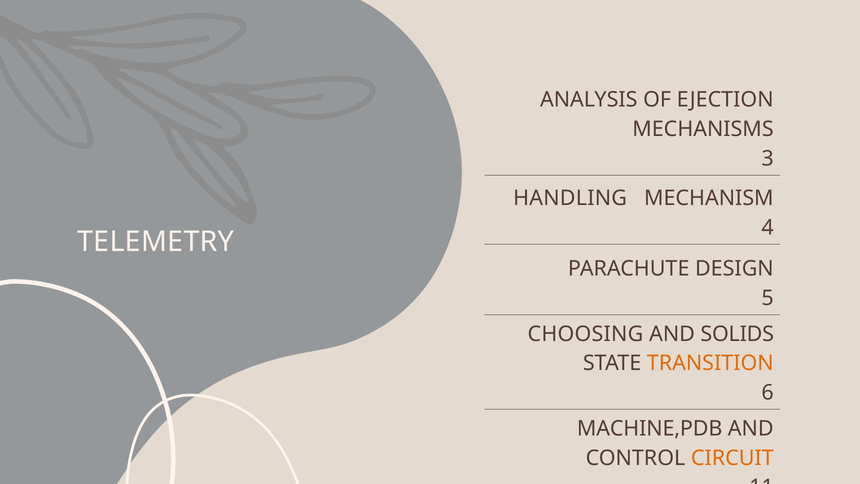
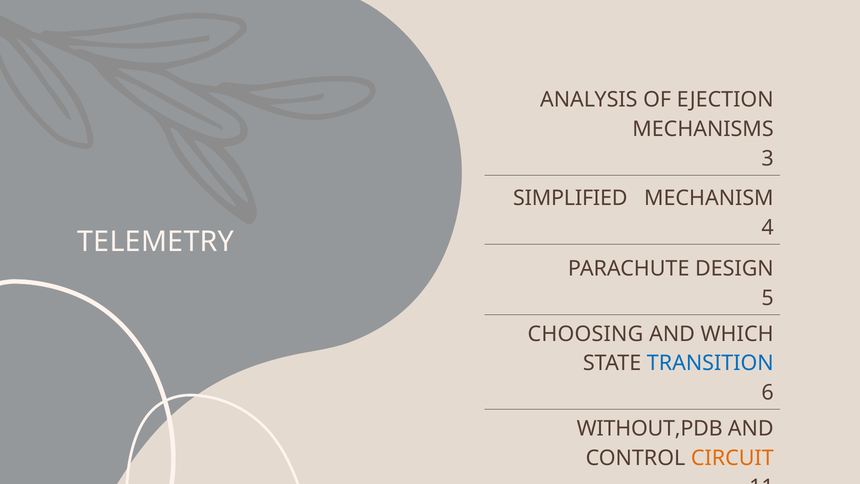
HANDLING: HANDLING -> SIMPLIFIED (570, 198)
SOLIDS: SOLIDS -> WHICH (737, 334)
TRANSITION colour: orange -> blue (710, 363)
MACHINE,PDB: MACHINE,PDB -> WITHOUT,PDB (650, 428)
